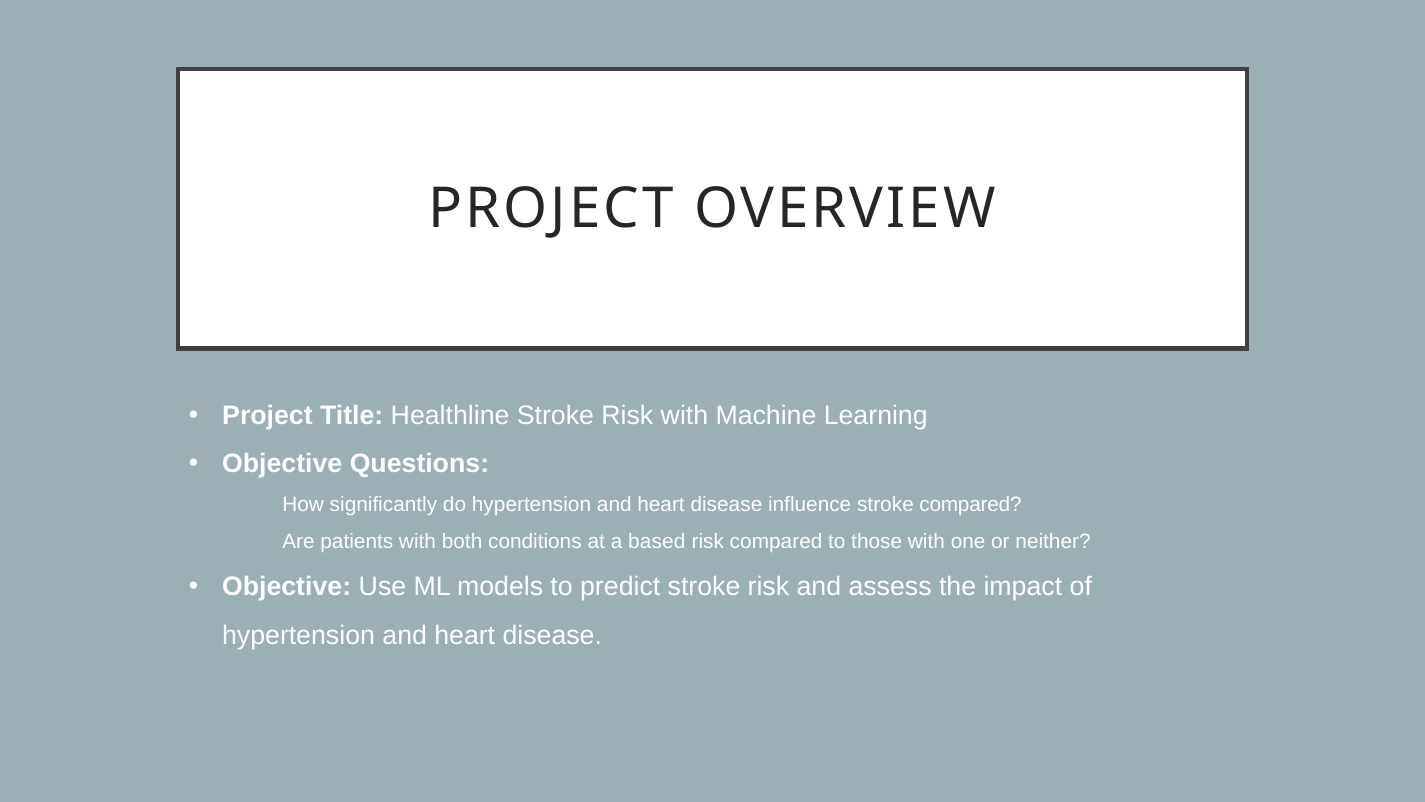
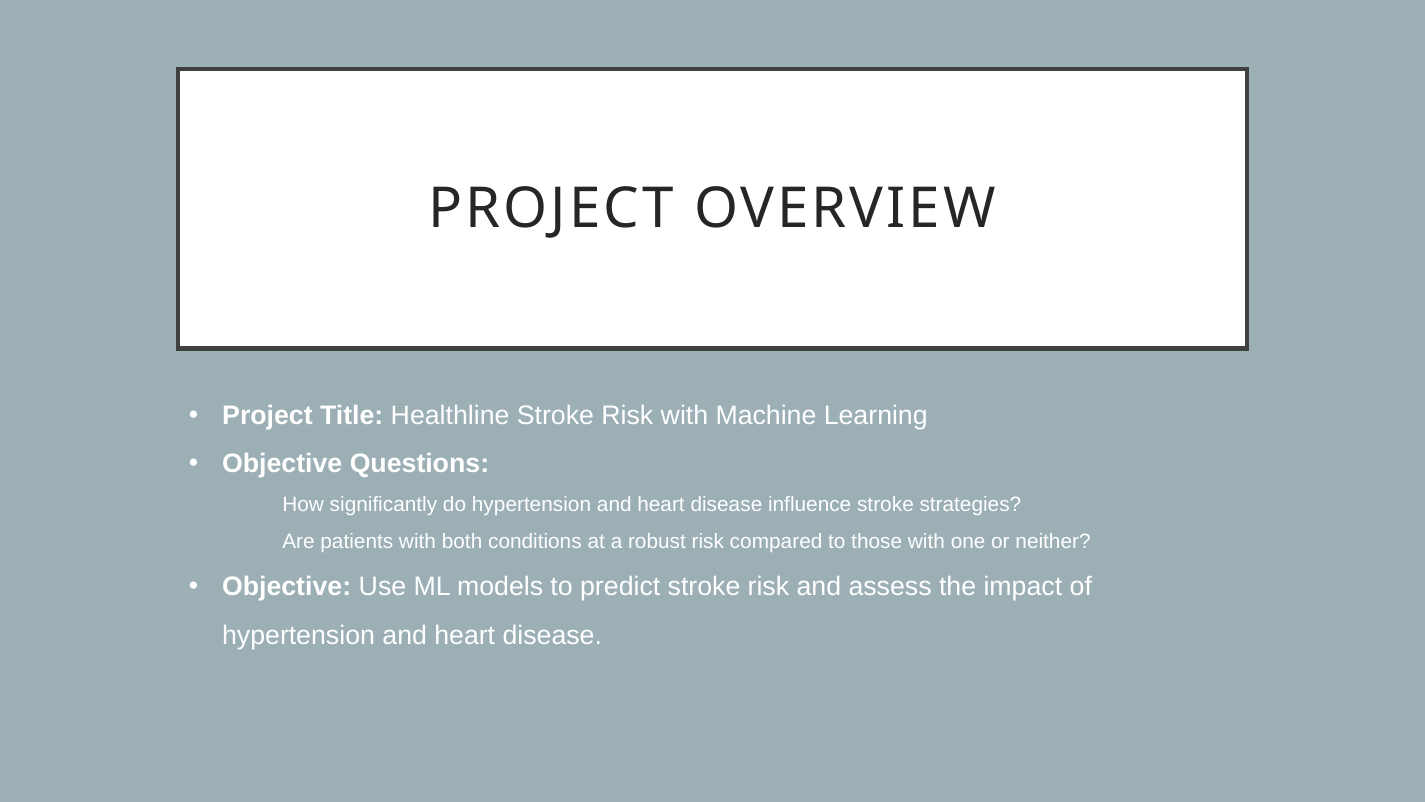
stroke compared: compared -> strategies (970, 504)
based: based -> robust (657, 542)
